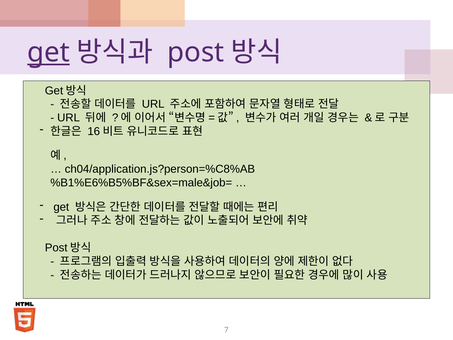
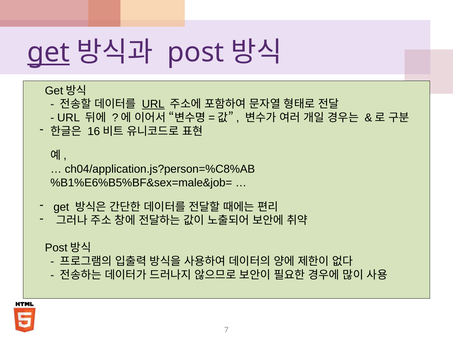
URL underline: none -> present (153, 104)
